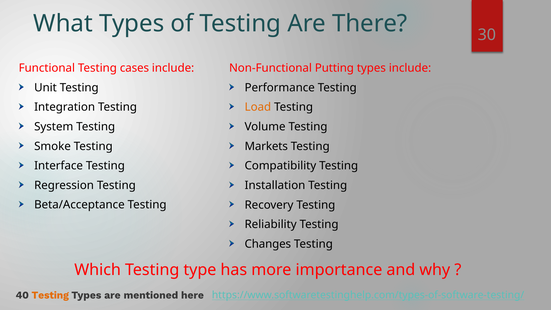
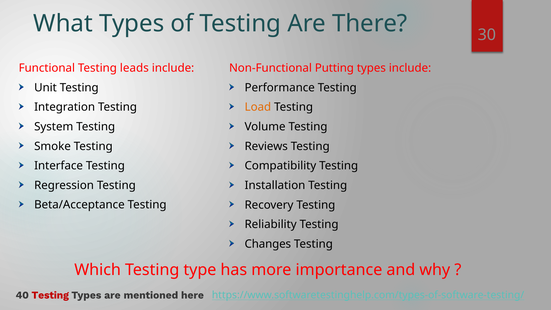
cases: cases -> leads (134, 68)
Markets: Markets -> Reviews (266, 146)
Testing colour: orange -> red (50, 295)
